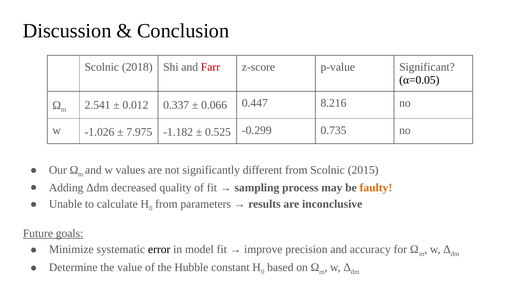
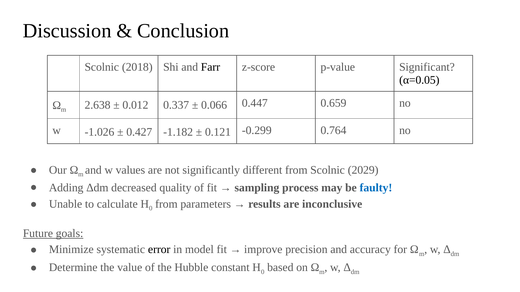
Farr colour: red -> black (211, 67)
2.541: 2.541 -> 2.638 (98, 105)
8.216: 8.216 -> 0.659 (333, 103)
7.975: 7.975 -> 0.427 (139, 132)
0.525: 0.525 -> 0.121 (218, 132)
0.735: 0.735 -> 0.764 (333, 130)
2015: 2015 -> 2029 (363, 170)
faulty colour: orange -> blue (376, 188)
